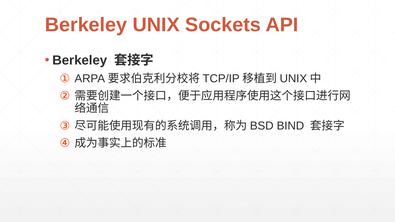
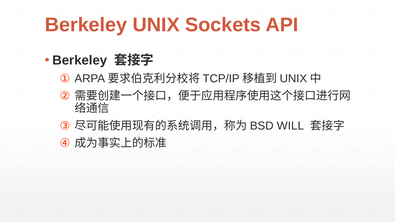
BIND: BIND -> WILL (290, 126)
